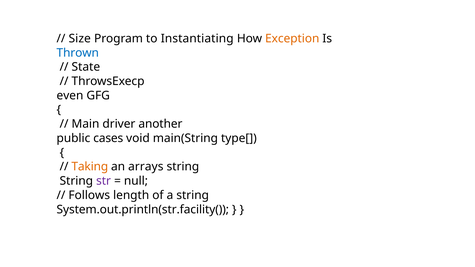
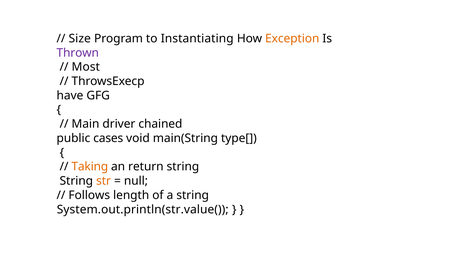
Thrown colour: blue -> purple (78, 53)
State: State -> Most (86, 67)
even: even -> have (70, 96)
another: another -> chained (160, 124)
arrays: arrays -> return (146, 167)
str colour: purple -> orange (104, 181)
System.out.println(str.facility(: System.out.println(str.facility( -> System.out.println(str.value( (143, 210)
